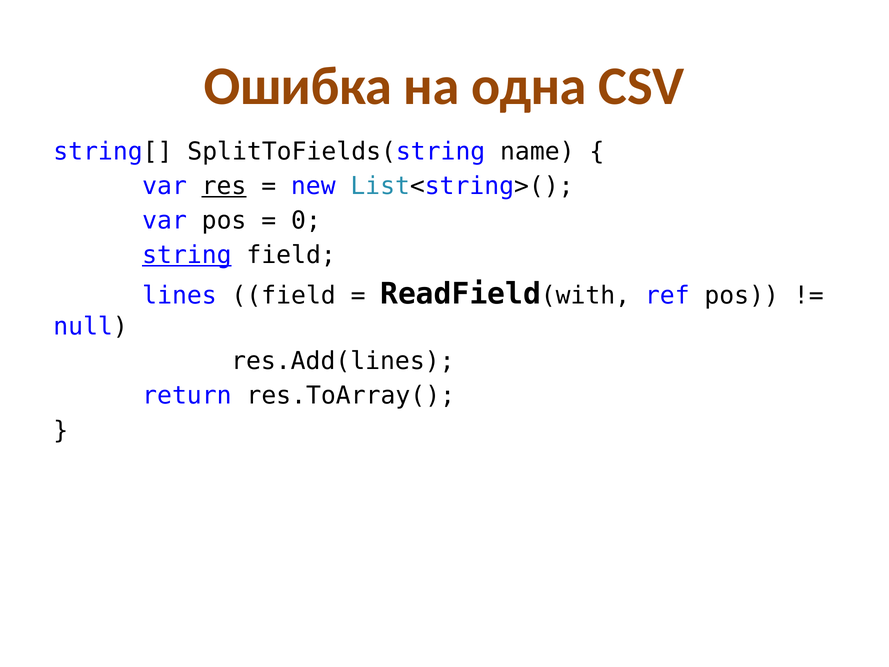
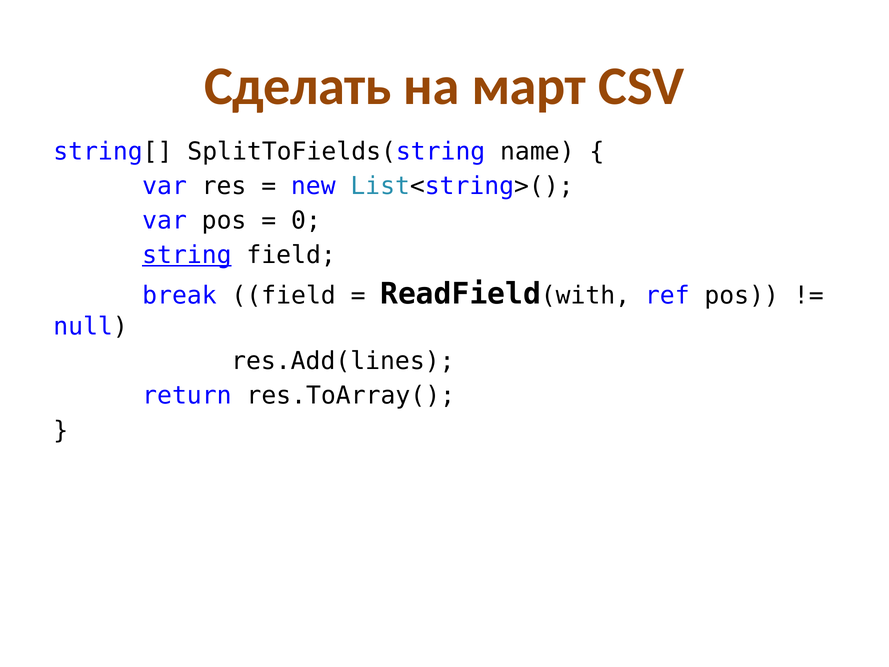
Ошибка: Ошибка -> Сделать (298, 86)
одна: одна -> март (529, 86)
res underline: present -> none (224, 186)
lines: lines -> break (179, 296)
